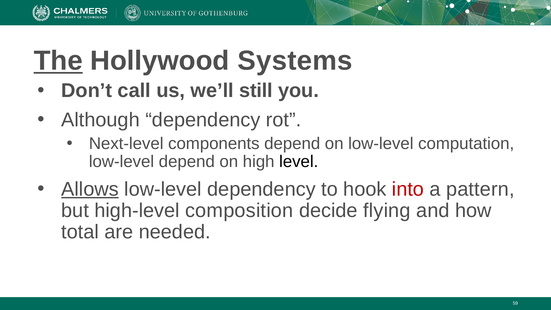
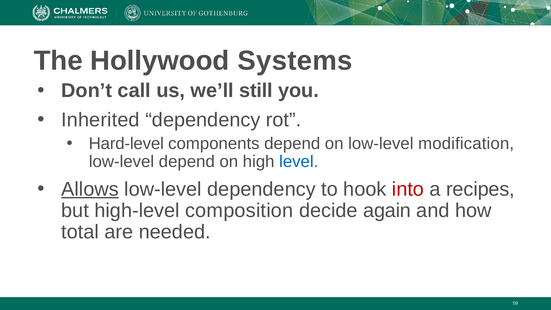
The underline: present -> none (58, 61)
Although: Although -> Inherited (100, 120)
Next-level: Next-level -> Hard-level (126, 143)
computation: computation -> modification (466, 143)
level colour: black -> blue (299, 162)
pattern: pattern -> recipes (481, 189)
flying: flying -> again (387, 211)
